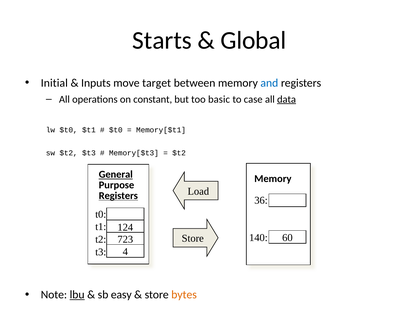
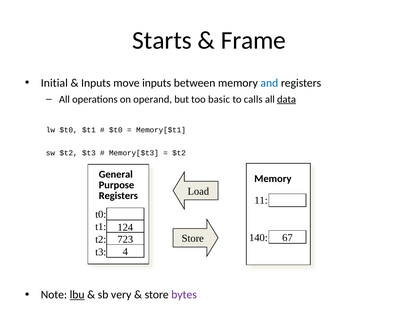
Global: Global -> Frame (253, 40)
move target: target -> inputs (157, 83)
constant: constant -> operand (153, 99)
case: case -> calls (253, 99)
General underline: present -> none (116, 175)
Registers underline: present -> none (118, 196)
36: 36 -> 11 (261, 201)
60: 60 -> 67 (287, 238)
easy: easy -> very (121, 295)
bytes colour: orange -> purple (184, 295)
